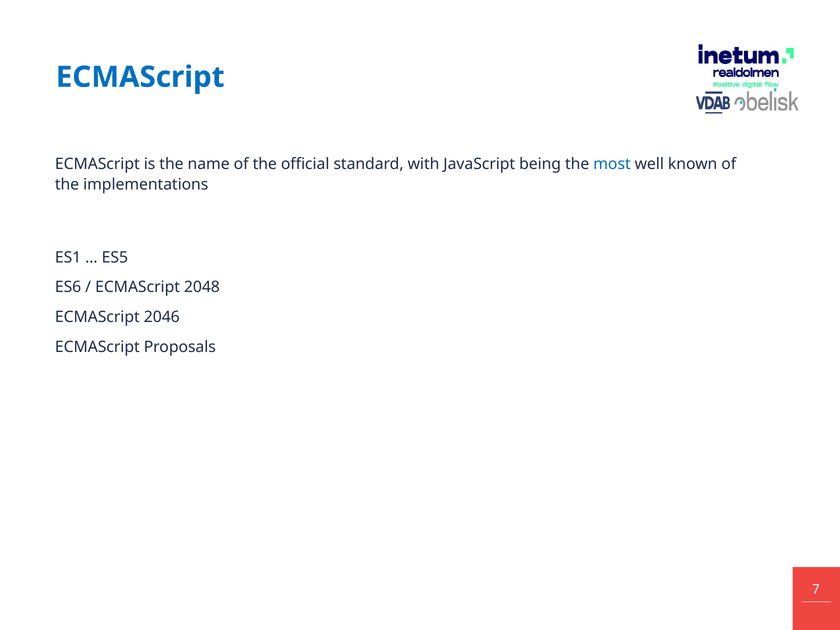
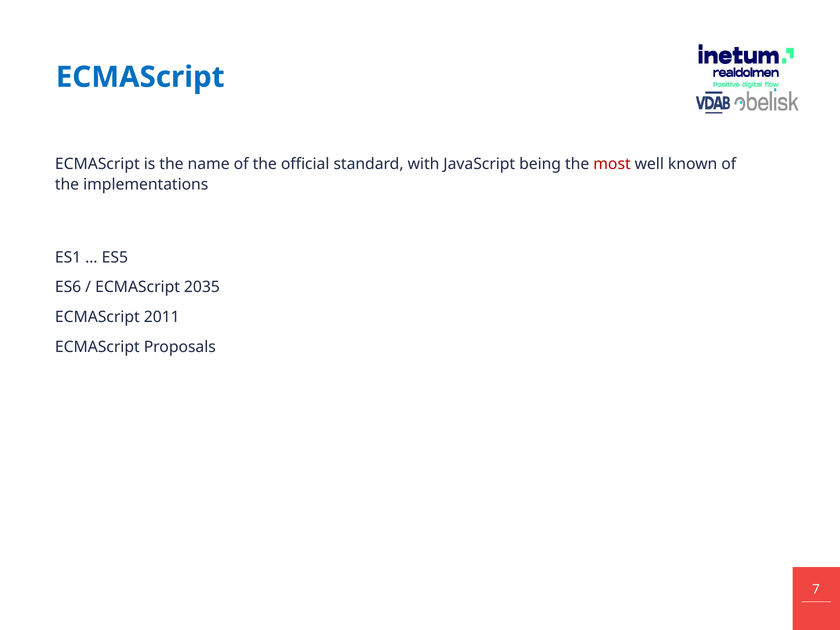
most colour: blue -> red (612, 164)
2048: 2048 -> 2035 (202, 287)
2046: 2046 -> 2011 (162, 317)
